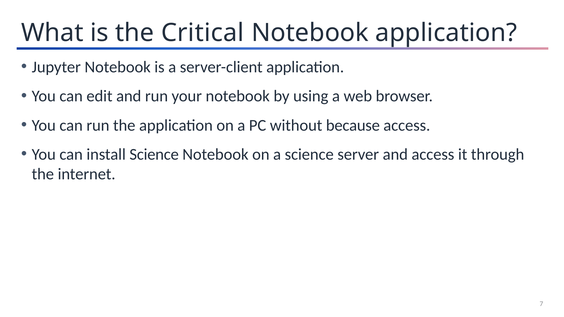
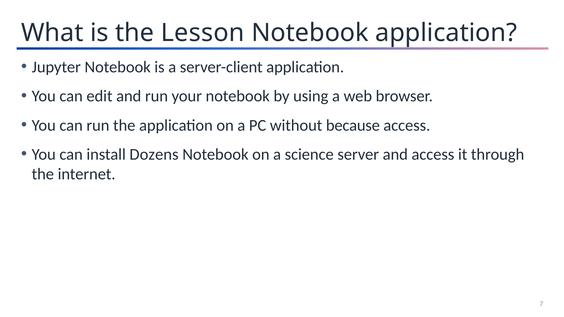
Critical: Critical -> Lesson (203, 33)
install Science: Science -> Dozens (154, 155)
